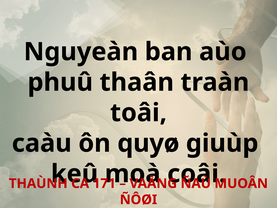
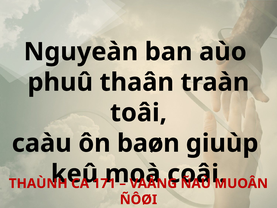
quyø: quyø -> baøn (148, 143)
